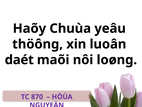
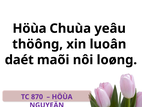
Haõy: Haõy -> Höùa (29, 28)
